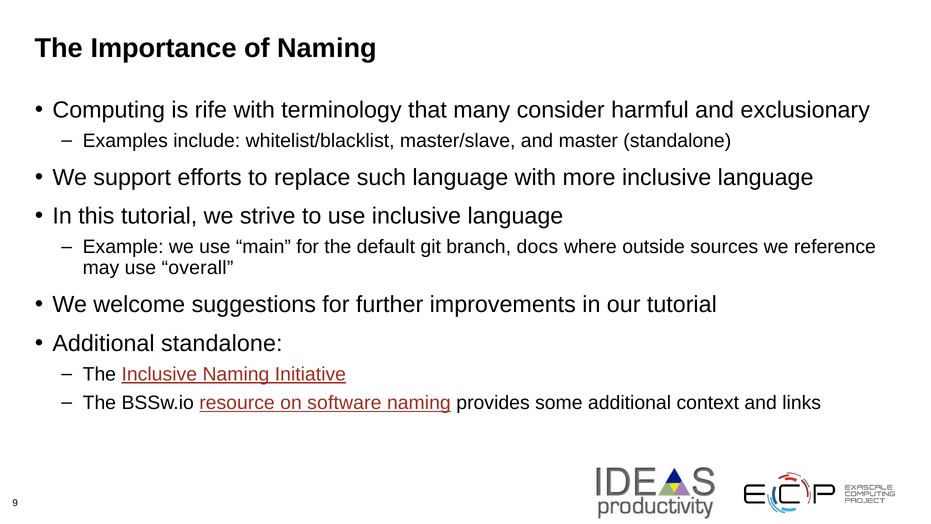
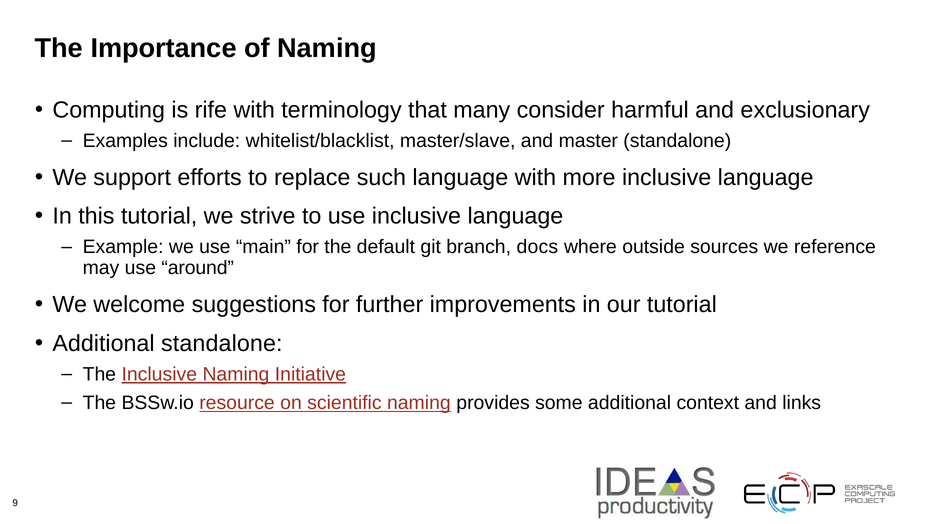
overall: overall -> around (198, 268)
software: software -> scientific (344, 403)
